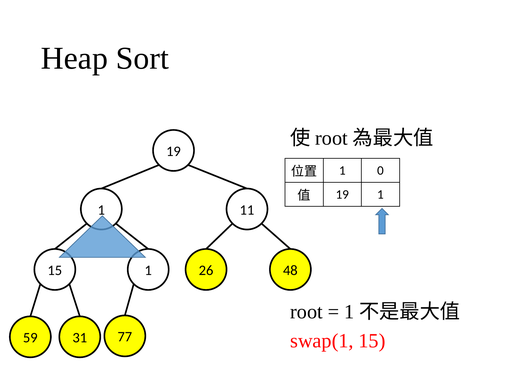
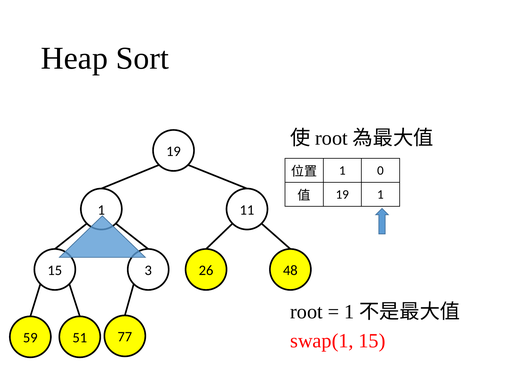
15 1: 1 -> 3 (148, 270)
31: 31 -> 51 (80, 338)
